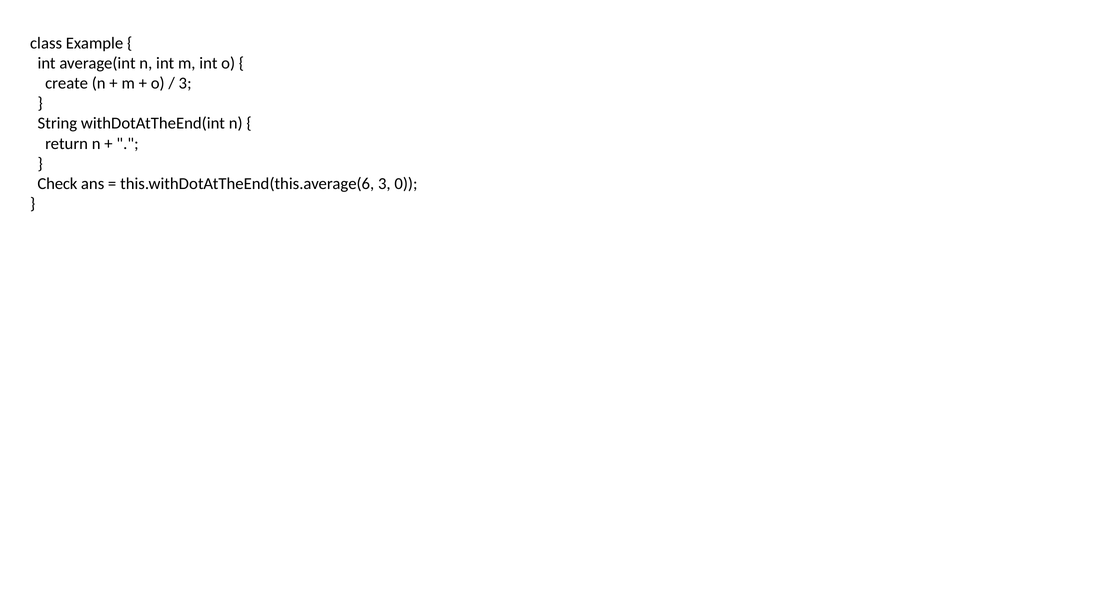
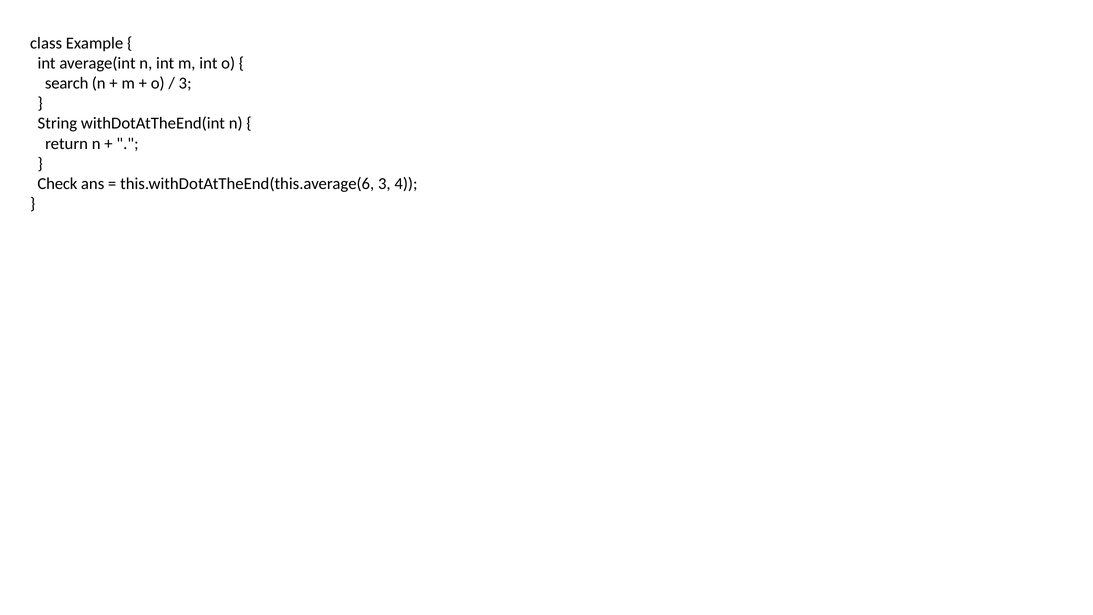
create: create -> search (67, 83)
0: 0 -> 4 (406, 184)
